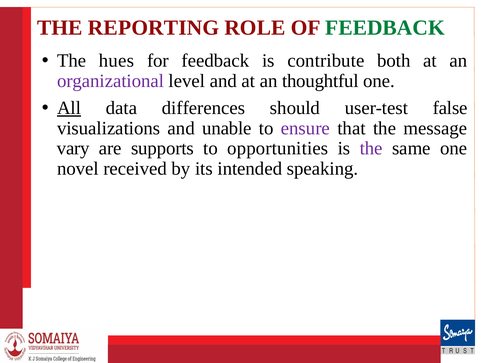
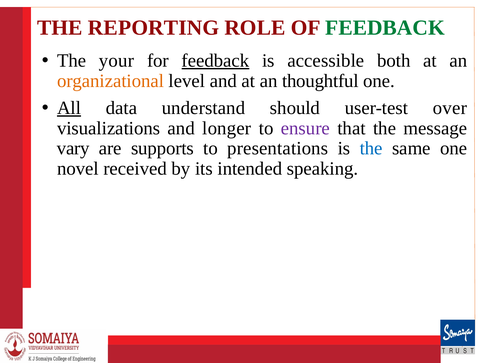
hues: hues -> your (117, 61)
feedback underline: none -> present (216, 61)
contribute: contribute -> accessible (326, 61)
organizational colour: purple -> orange (111, 81)
differences: differences -> understand (203, 108)
false: false -> over (450, 108)
unable: unable -> longer (227, 128)
opportunities: opportunities -> presentations (278, 148)
the colour: purple -> blue (371, 148)
